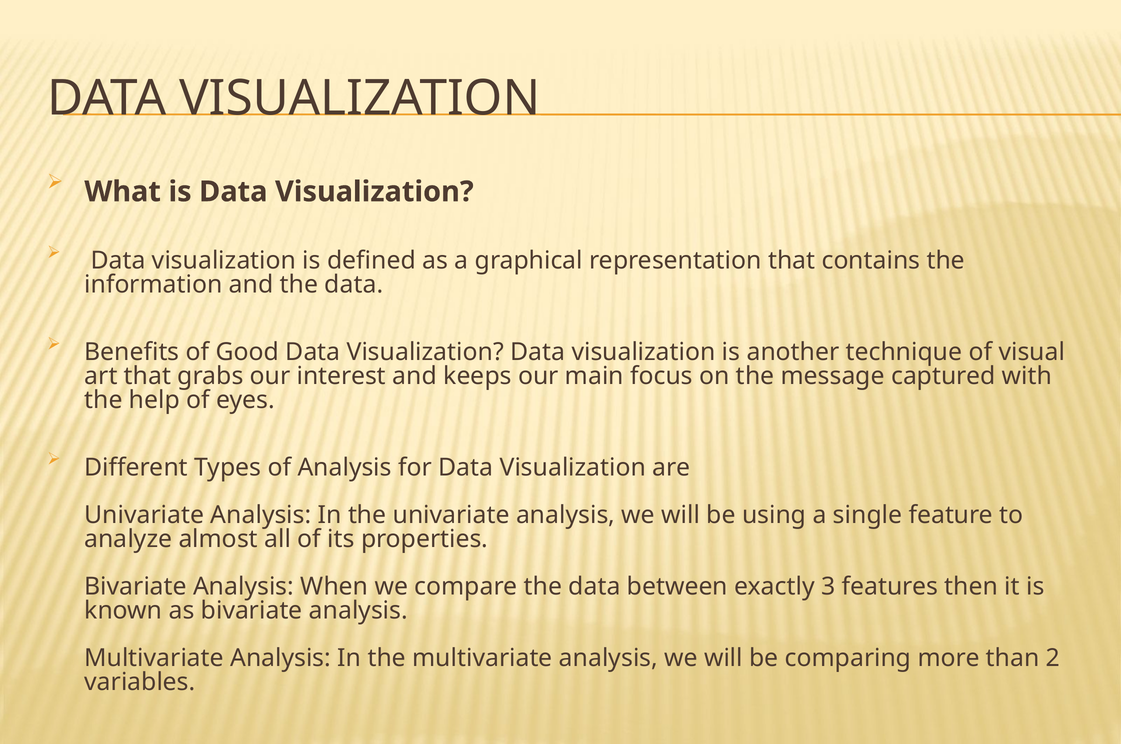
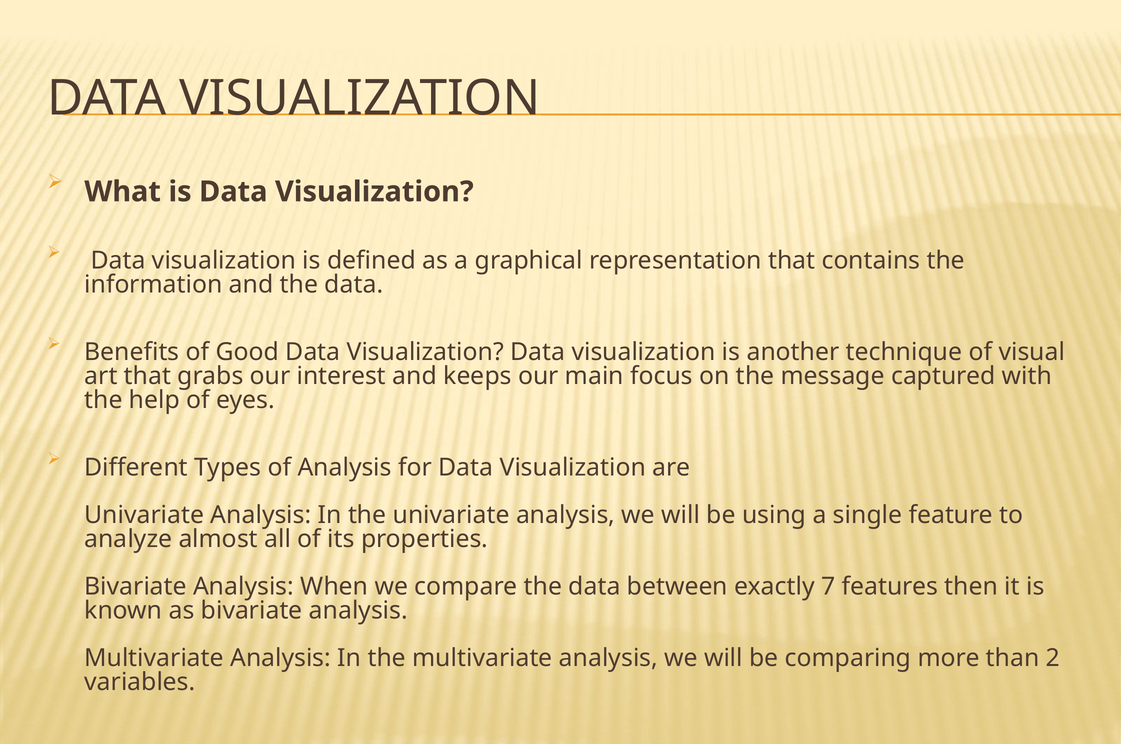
3: 3 -> 7 (828, 587)
